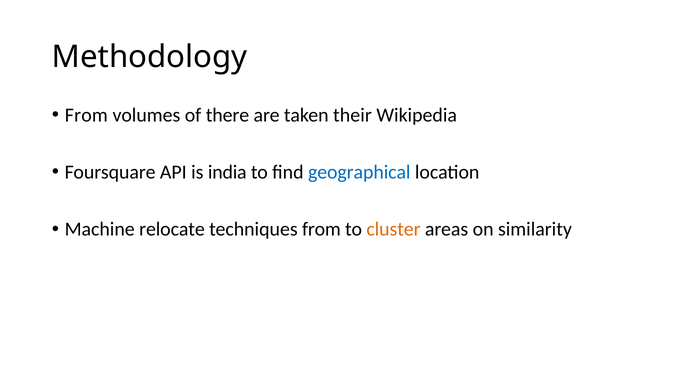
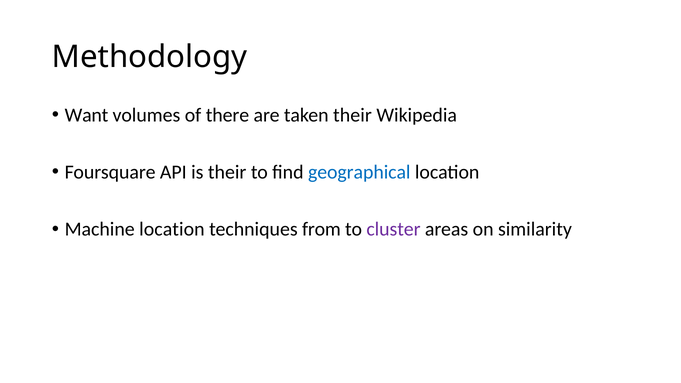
From: From -> Want (87, 115)
is india: india -> their (227, 172)
Machine relocate: relocate -> location (172, 229)
cluster colour: orange -> purple (393, 229)
